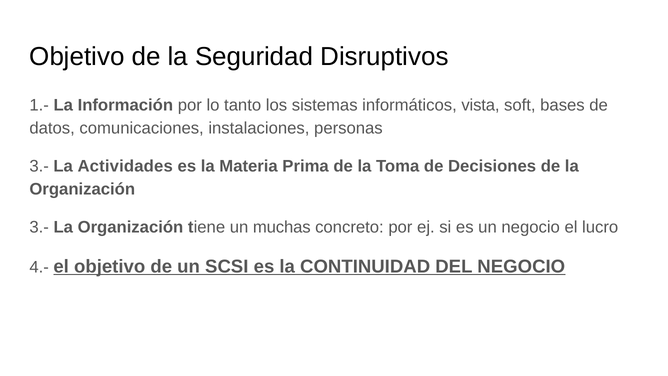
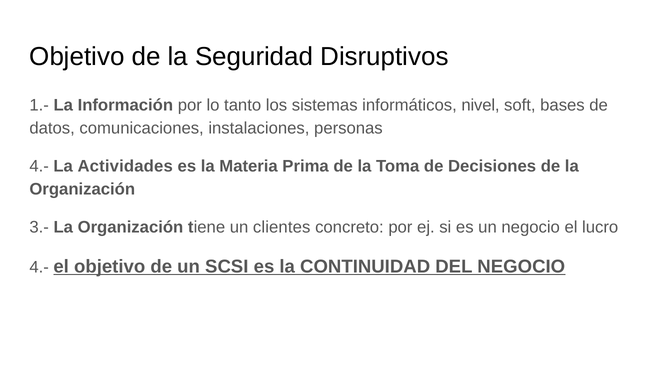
vista: vista -> nivel (480, 105)
3.-: 3.- -> 4.- (39, 166)
muchas: muchas -> clientes (282, 227)
